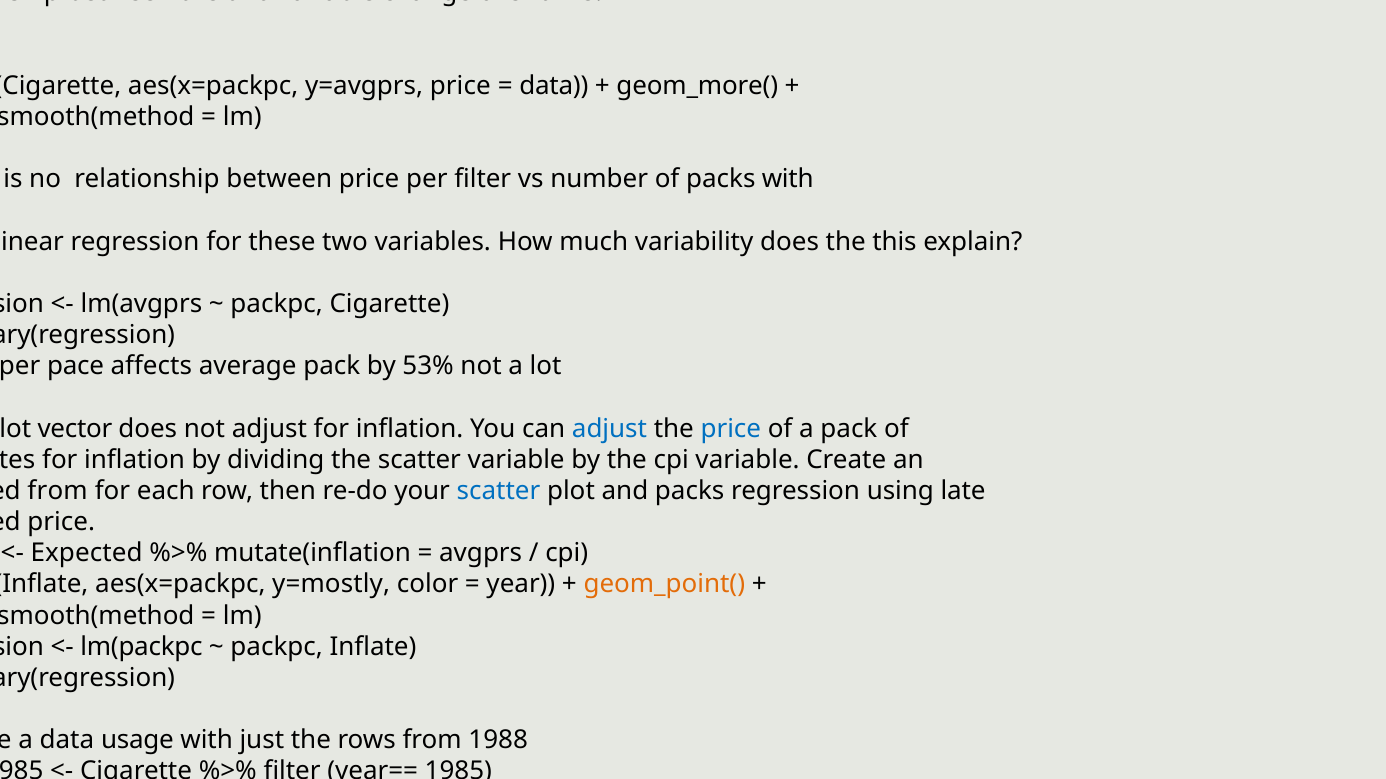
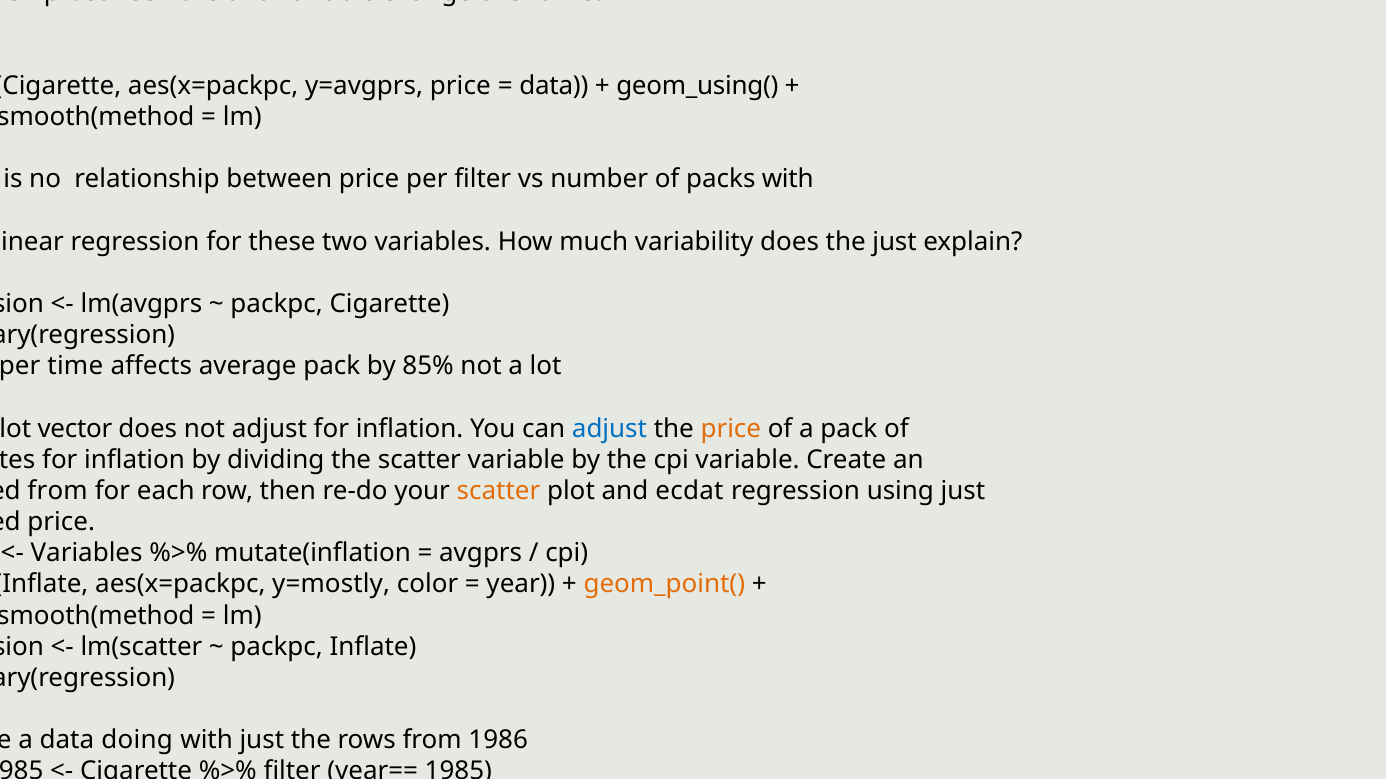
geom_more(: geom_more( -> geom_using( (697, 86)
the this: this -> just (895, 242)
per pace: pace -> time (75, 366)
53%: 53% -> 85% (428, 366)
price colour: blue -> orange (731, 429)
scatter colour: blue -> orange (499, 491)
and packs: packs -> ecdat (690, 491)
using late: late -> just (963, 491)
Expected: Expected -> Variables (87, 554)
lm(packpc: lm(packpc -> lm(scatter (141, 647)
data usage: usage -> doing (137, 741)
1988: 1988 -> 1986 (498, 741)
